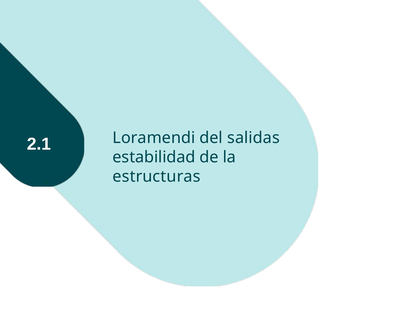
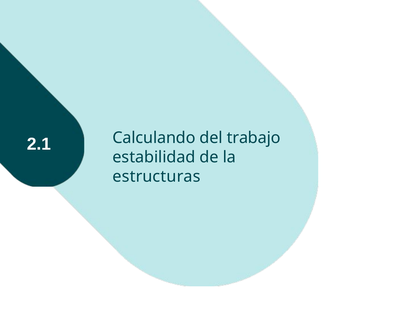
Loramendi: Loramendi -> Calculando (154, 138)
salidas: salidas -> trabajo (254, 138)
